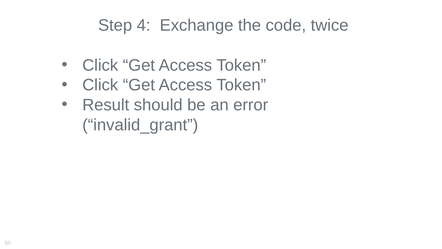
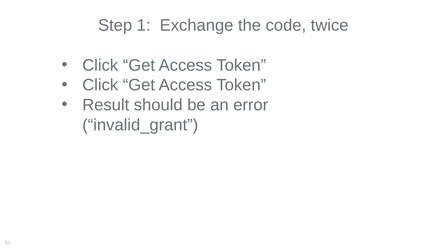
4: 4 -> 1 (144, 25)
